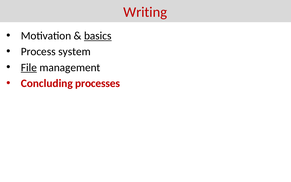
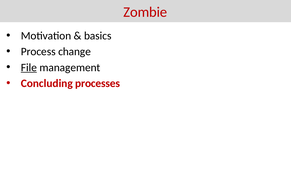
Writing: Writing -> Zombie (145, 12)
basics underline: present -> none (98, 36)
system: system -> change (75, 52)
